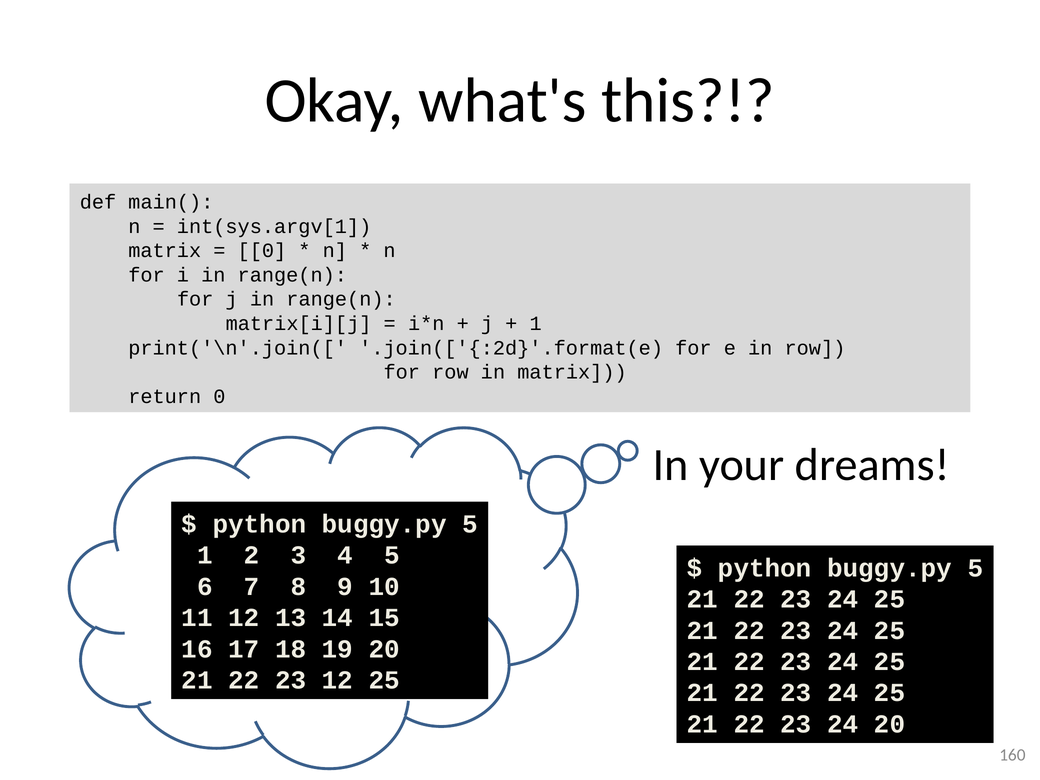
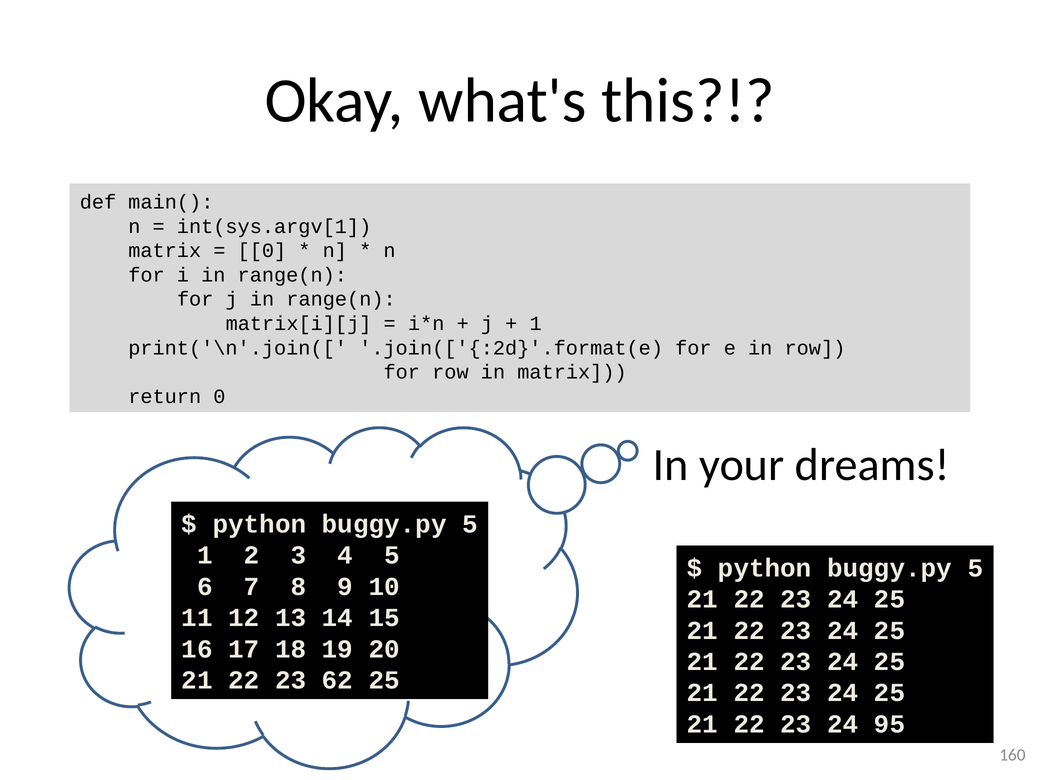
23 12: 12 -> 62 (337, 680)
24 20: 20 -> 95 (890, 724)
